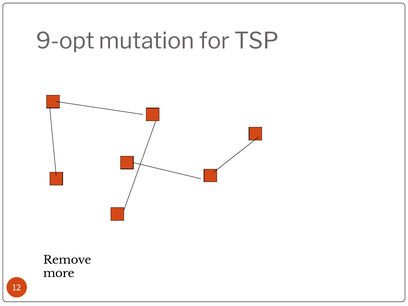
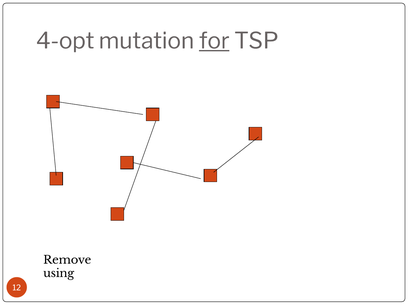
9-opt: 9-opt -> 4-opt (65, 41)
for underline: none -> present (214, 41)
more: more -> using (59, 274)
